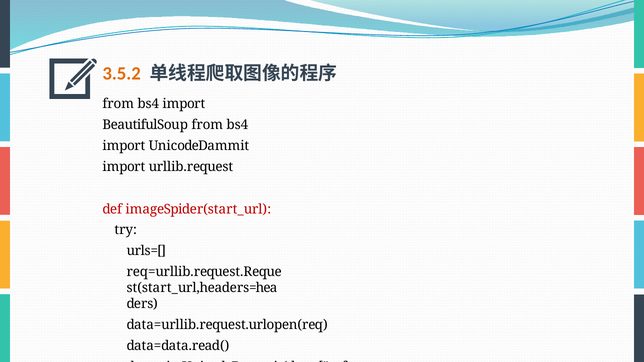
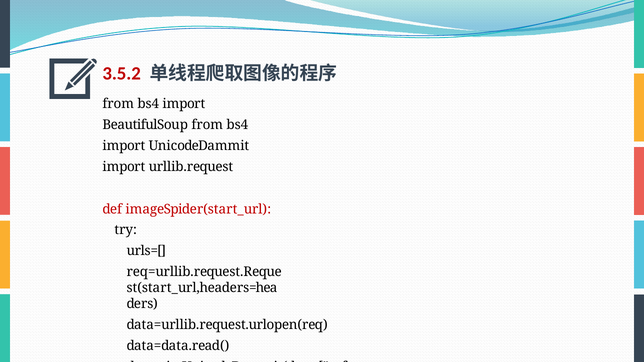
3.5.2 colour: orange -> red (122, 74)
